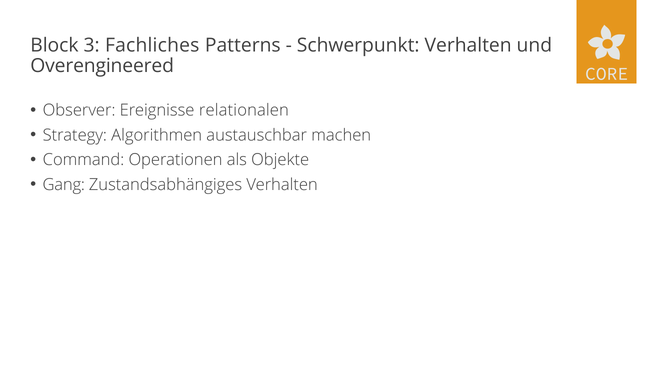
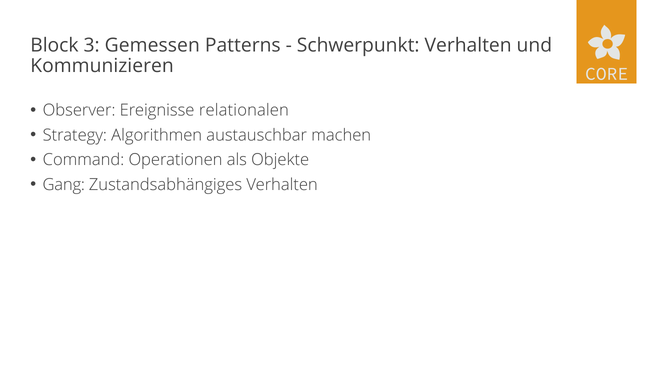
Fachliches: Fachliches -> Gemessen (152, 45)
Overengineered: Overengineered -> Kommunizieren (102, 66)
